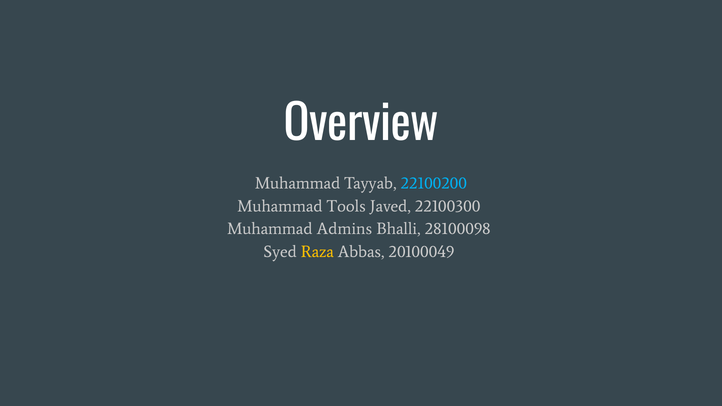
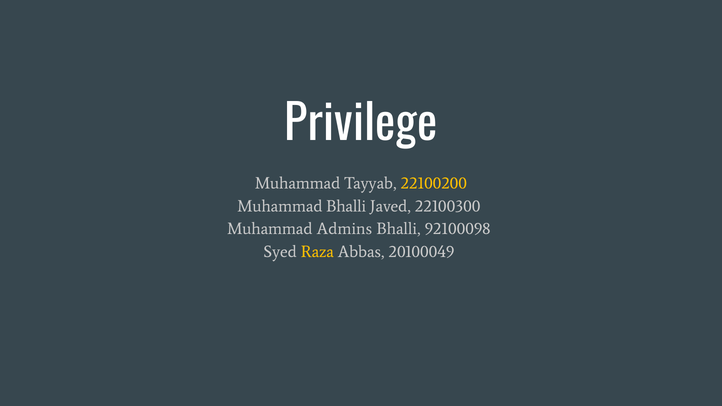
Overview: Overview -> Privilege (361, 124)
22100200 colour: light blue -> yellow (434, 183)
Muhammad Tools: Tools -> Bhalli (346, 206)
28100098: 28100098 -> 92100098 (458, 229)
